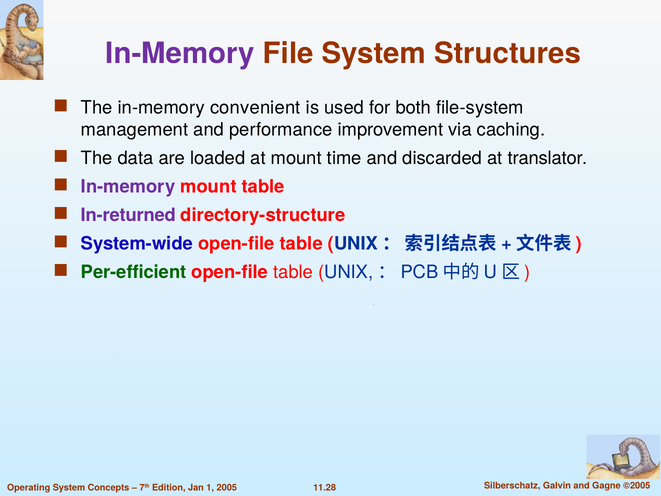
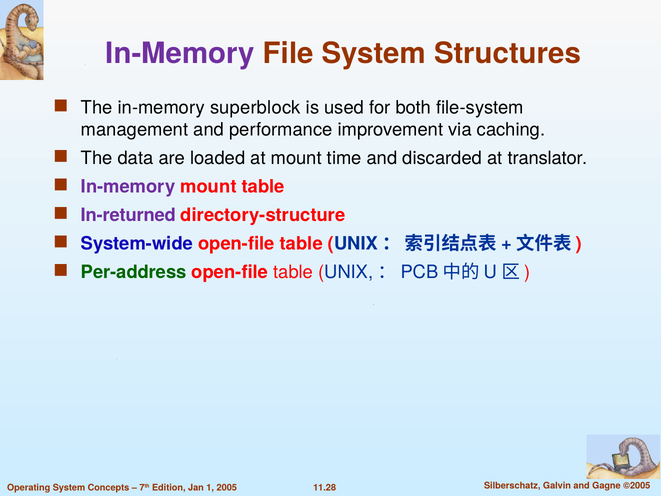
convenient: convenient -> superblock (255, 107)
Per-efficient: Per-efficient -> Per-address (134, 272)
